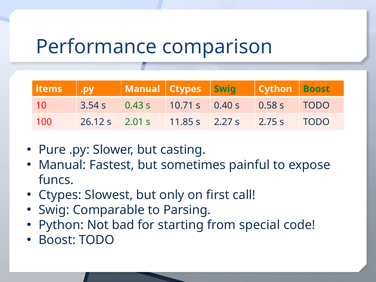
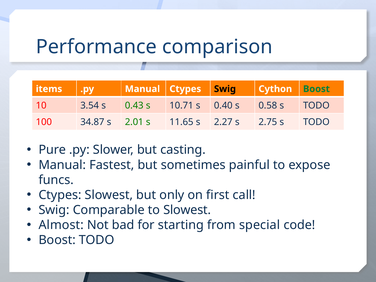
Swig colour: green -> black (225, 89)
26.12: 26.12 -> 34.87 (92, 122)
11.85: 11.85 -> 11.65 (181, 122)
to Parsing: Parsing -> Slowest (187, 210)
Python: Python -> Almost (61, 225)
